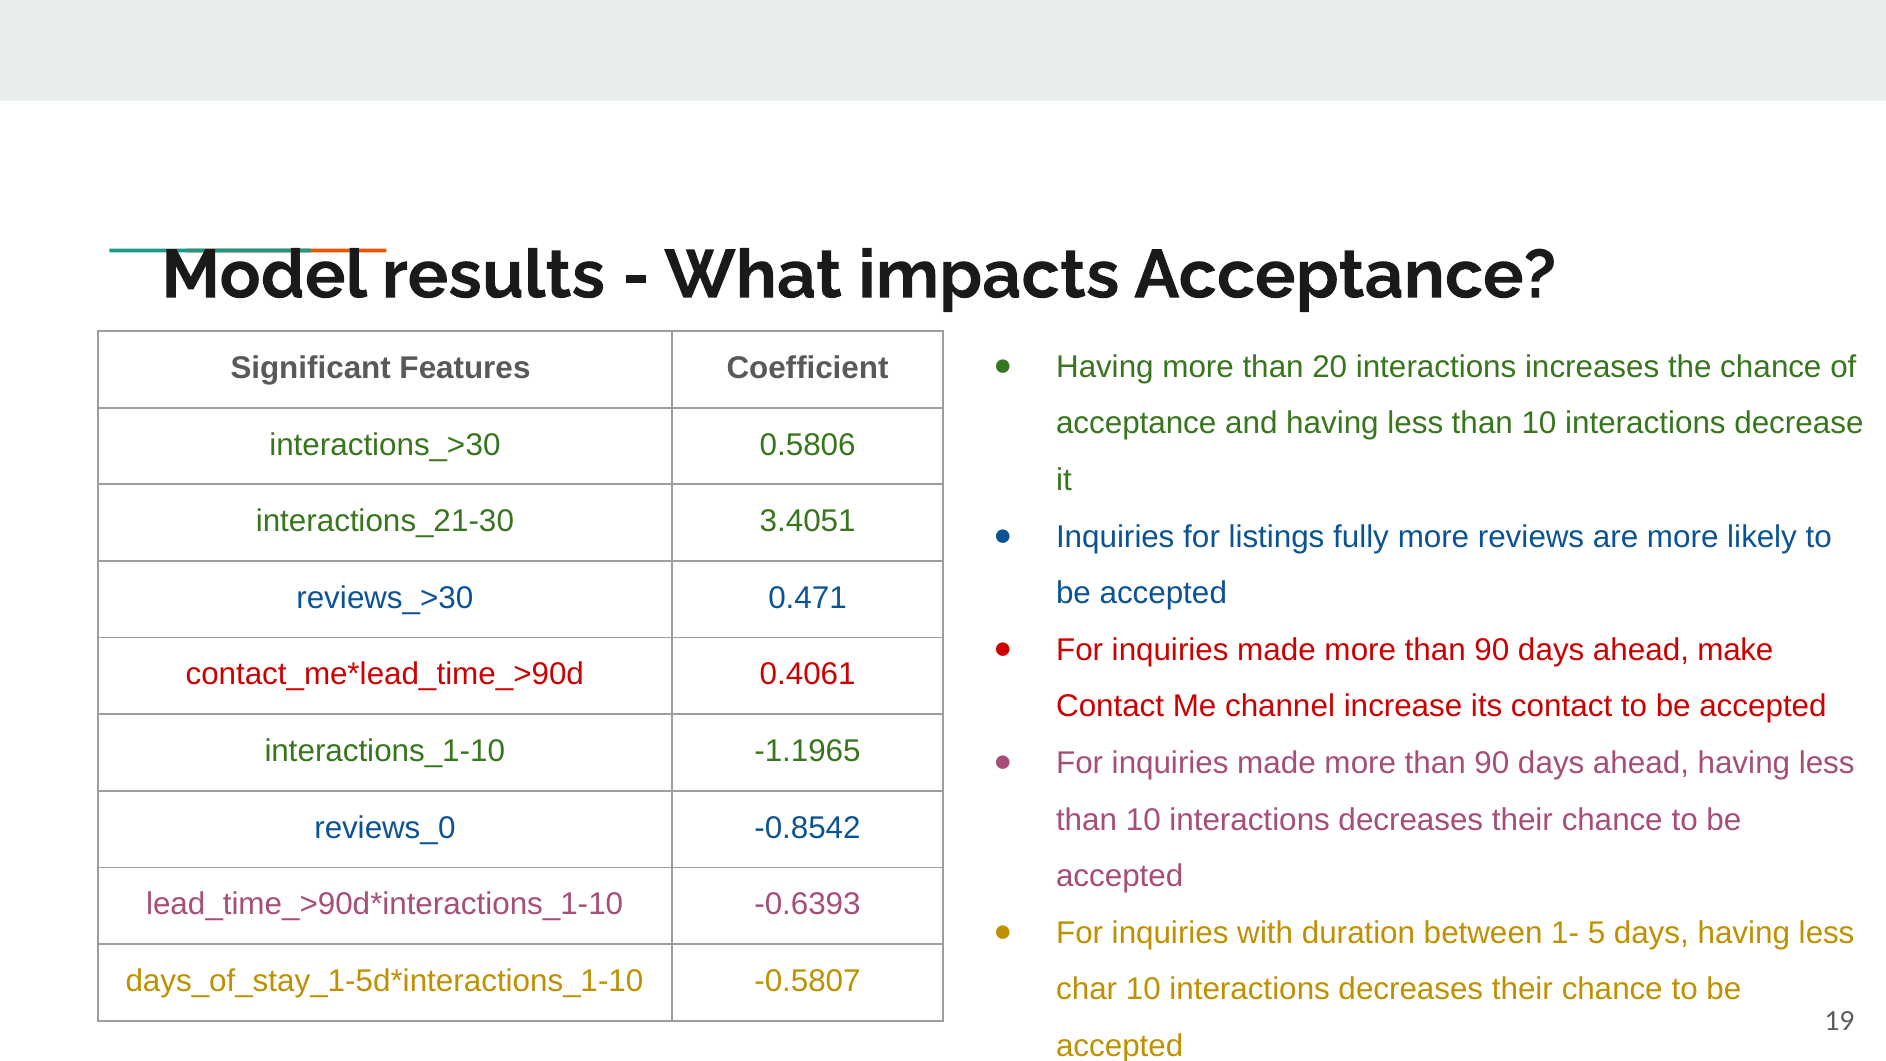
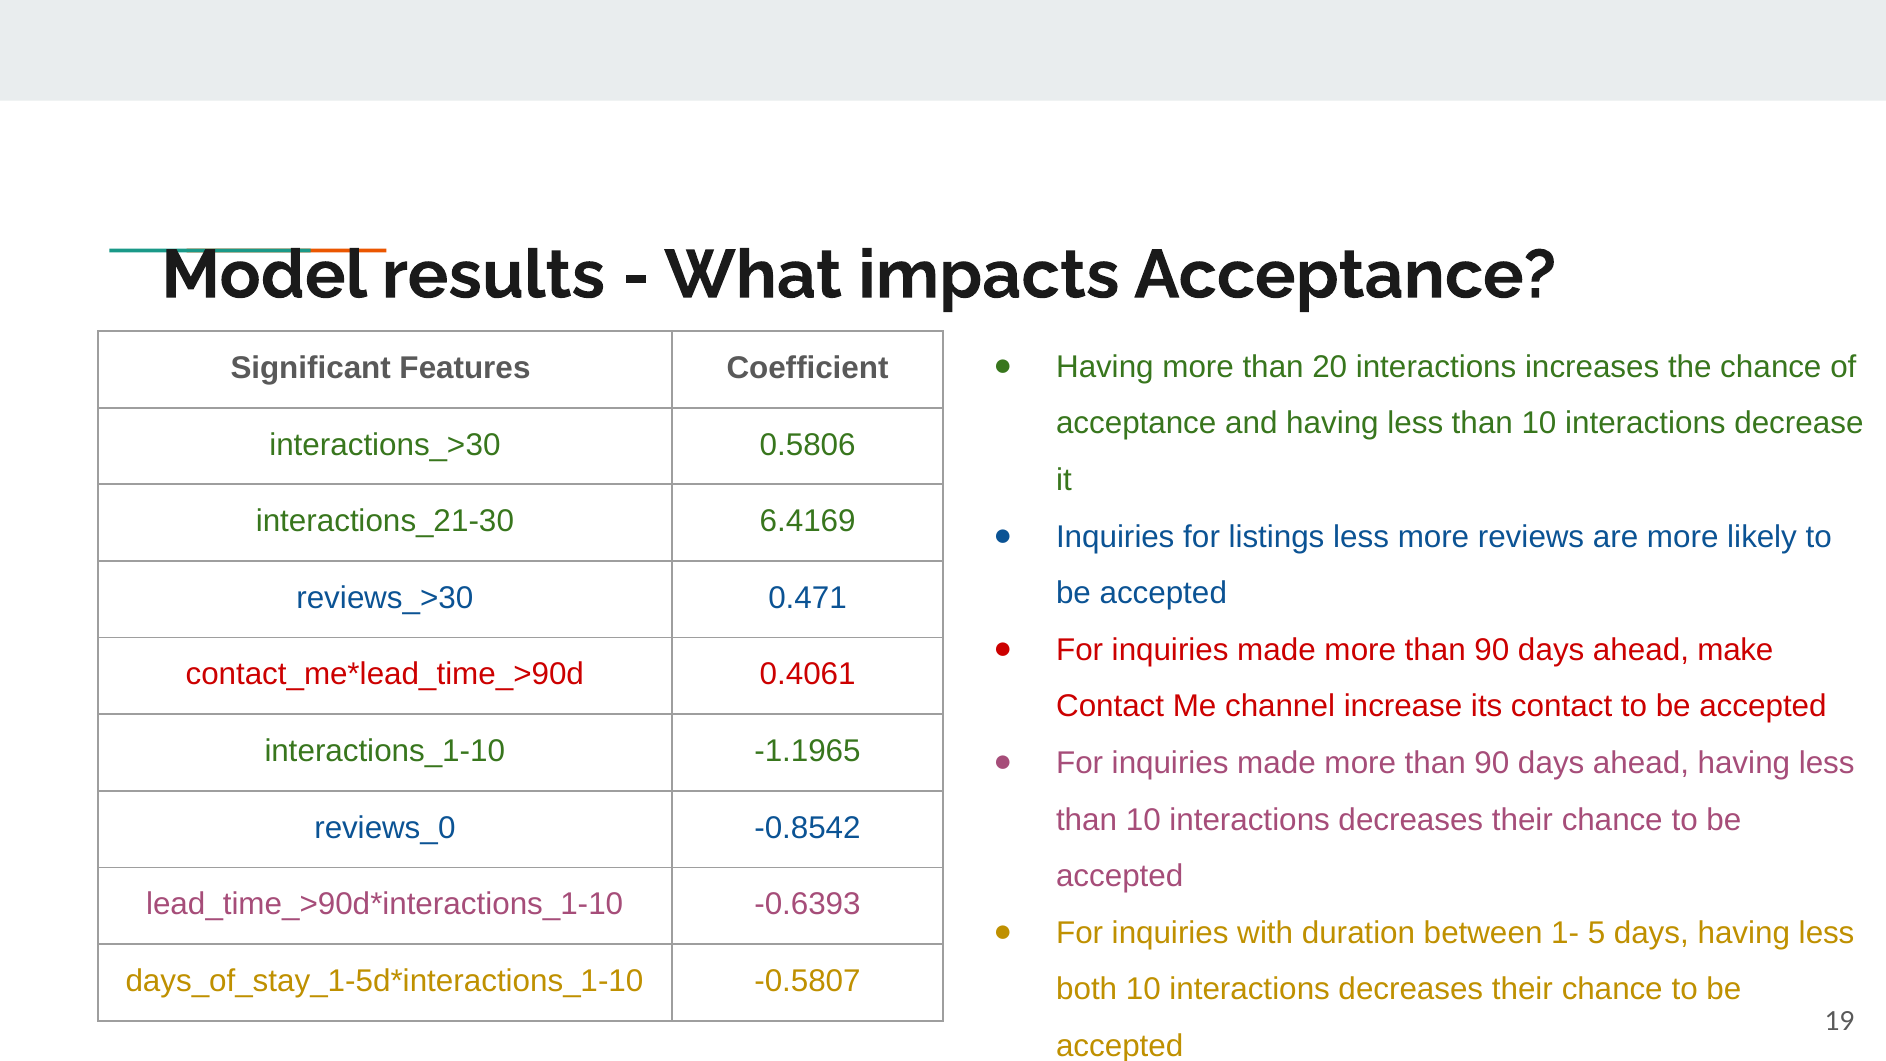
3.4051: 3.4051 -> 6.4169 (808, 521)
listings fully: fully -> less (1361, 537)
char: char -> both (1087, 989)
